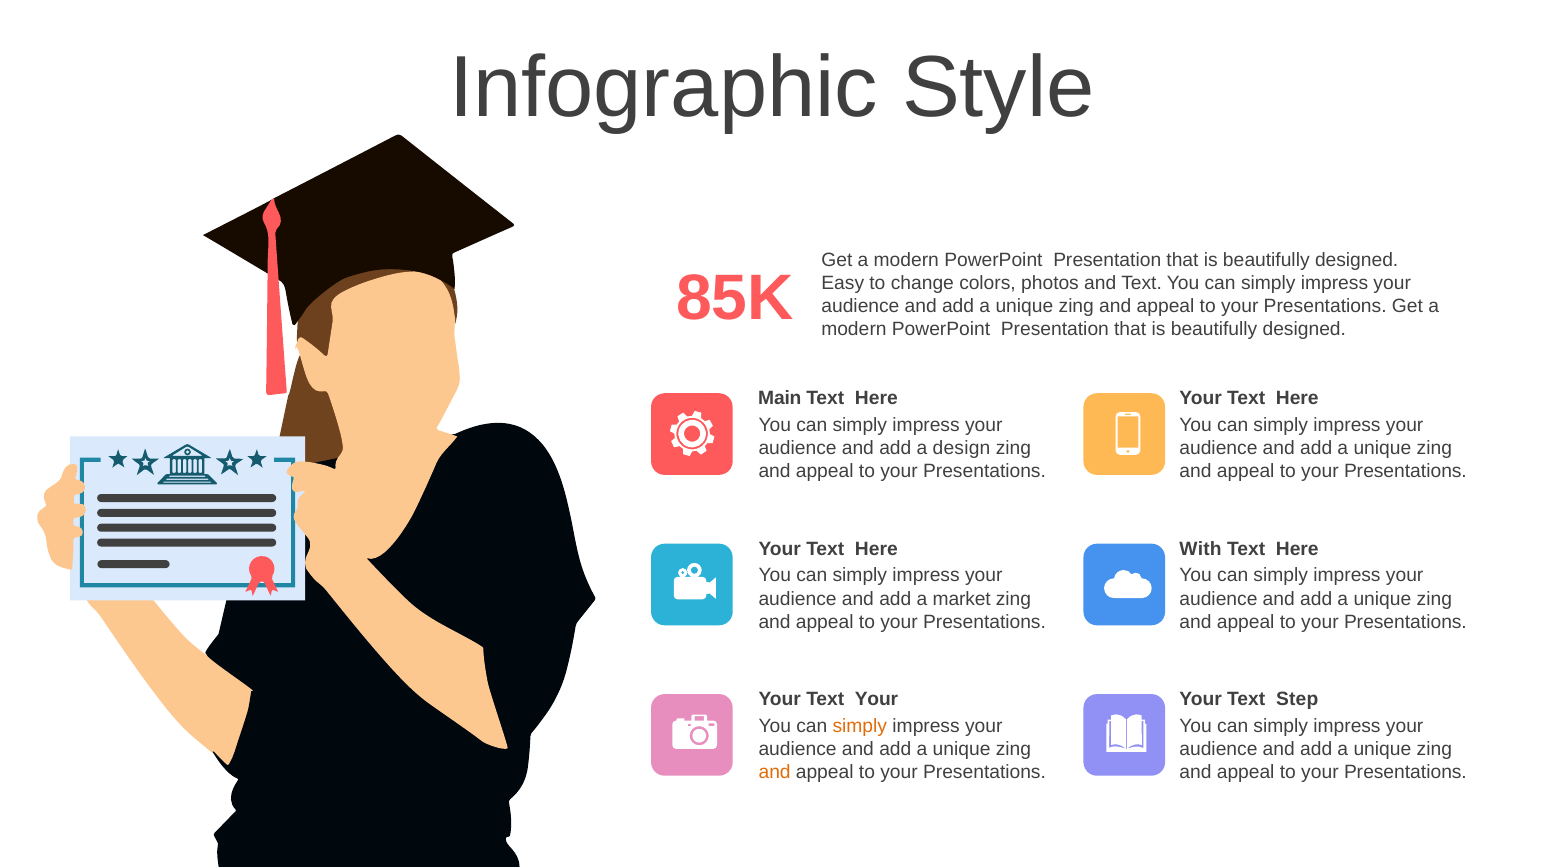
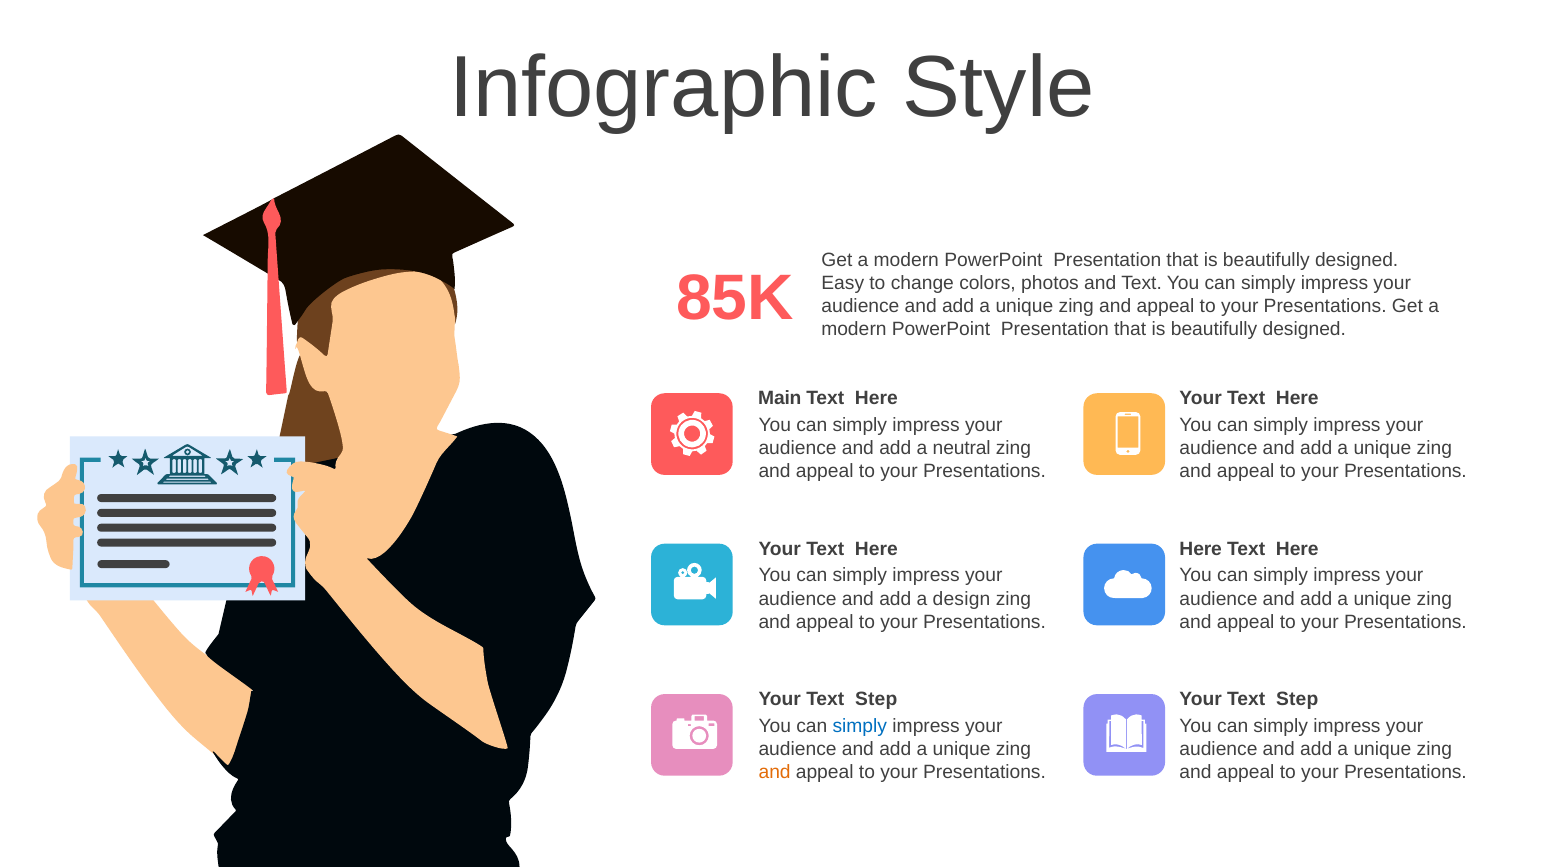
design: design -> neutral (962, 448)
With: With -> Here (1201, 549)
market: market -> design (962, 599)
Your: Your -> Step (876, 699)
simply colour: orange -> blue (860, 726)
